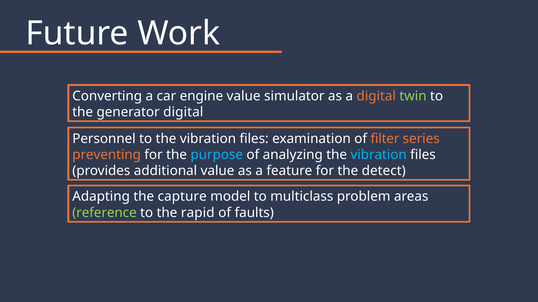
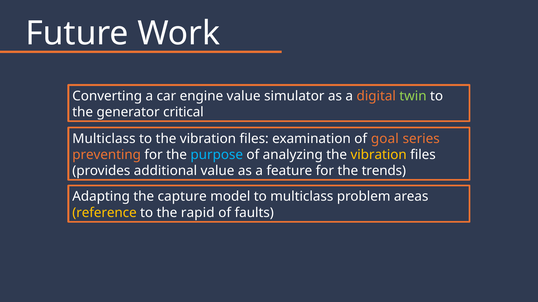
generator digital: digital -> critical (183, 112)
Personnel: Personnel -> Multiclass (104, 139)
filter: filter -> goal (385, 139)
vibration colour: light blue -> yellow (379, 155)
detect: detect -> trends (384, 171)
reference colour: light green -> yellow (105, 213)
